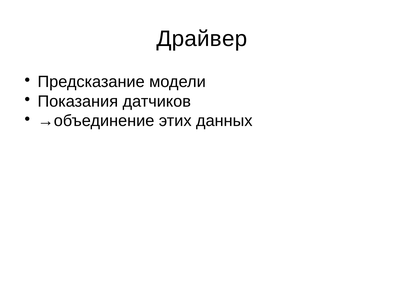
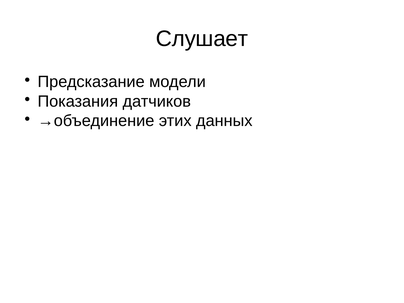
Драйвер: Драйвер -> Слушает (202, 39)
